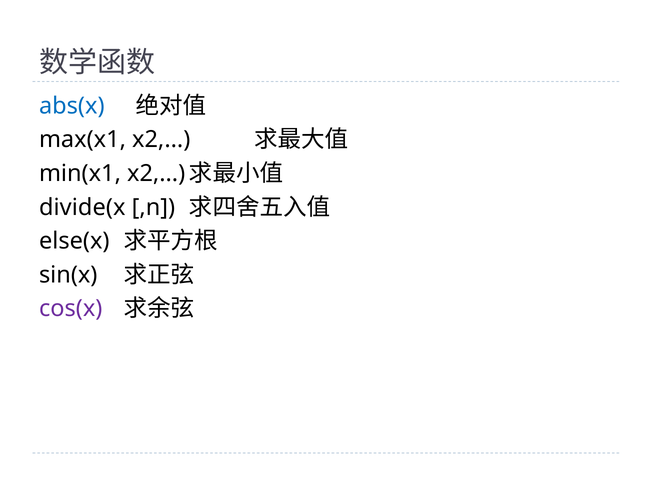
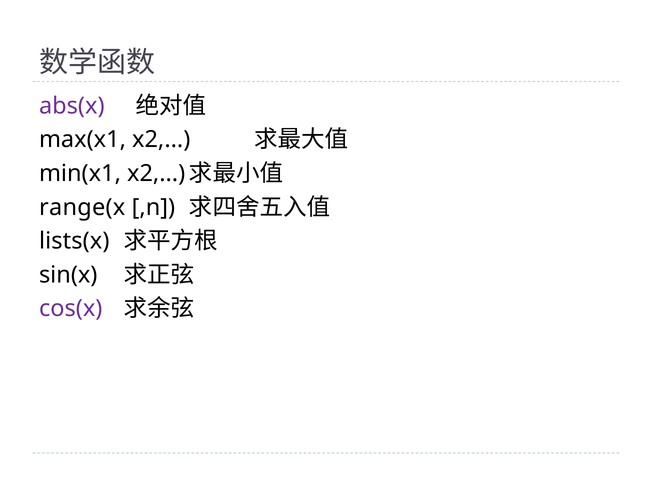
abs(x colour: blue -> purple (72, 106)
divide(x: divide(x -> range(x (82, 207)
else(x: else(x -> lists(x (74, 241)
